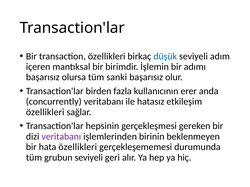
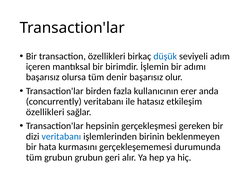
sanki: sanki -> denir (117, 77)
veritabanı colour: purple -> blue (61, 137)
hata özellikleri: özellikleri -> kurmasını (78, 147)
grubun seviyeli: seviyeli -> grubun (89, 158)
